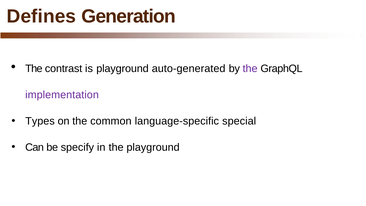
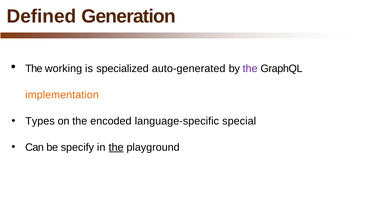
Defines: Defines -> Defined (41, 16)
contrast: contrast -> working (63, 69)
is playground: playground -> specialized (123, 69)
implementation colour: purple -> orange (62, 95)
common: common -> encoded (111, 121)
the underline: none -> present (116, 147)
